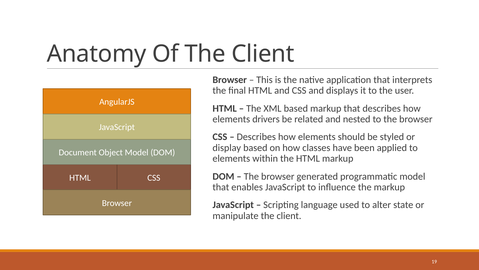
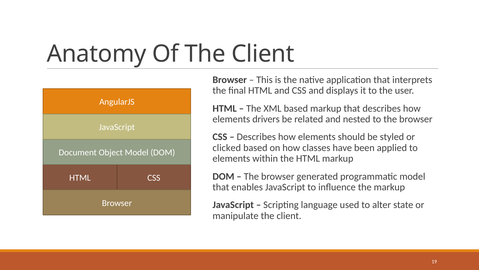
display: display -> clicked (227, 148)
